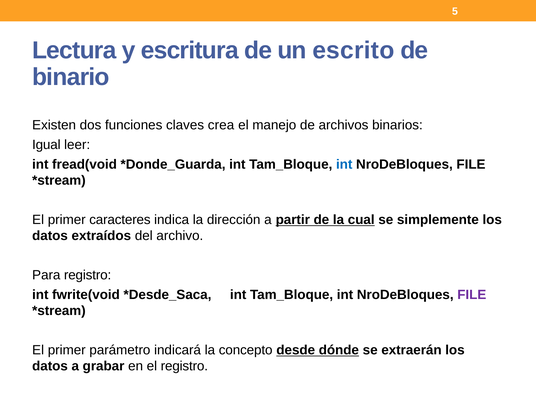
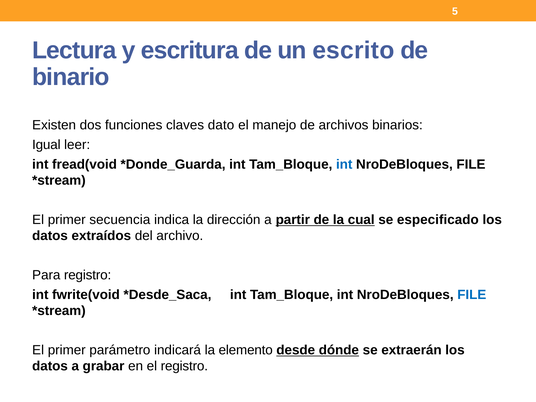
crea: crea -> dato (221, 125)
caracteres: caracteres -> secuencia (120, 220)
simplemente: simplemente -> especificado (438, 220)
FILE colour: purple -> blue (472, 295)
concepto: concepto -> elemento (246, 350)
